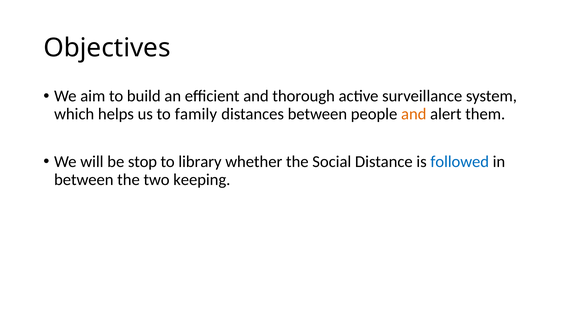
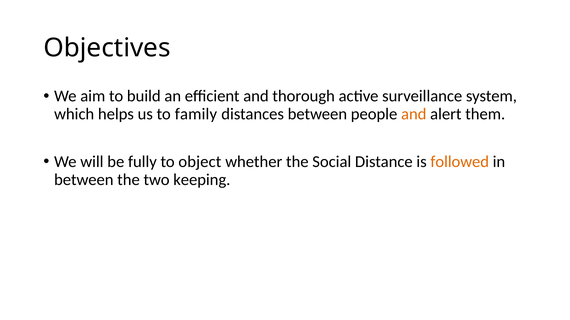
stop: stop -> fully (142, 162)
library: library -> object (200, 162)
followed colour: blue -> orange (460, 162)
